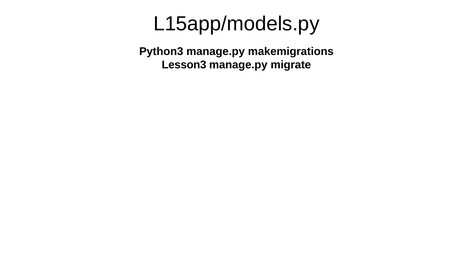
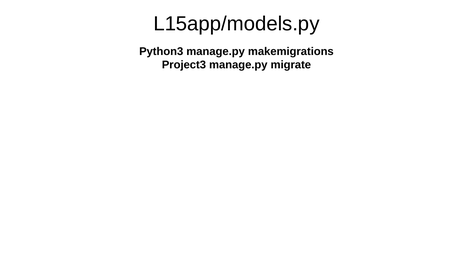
Lesson3: Lesson3 -> Project3 (184, 65)
